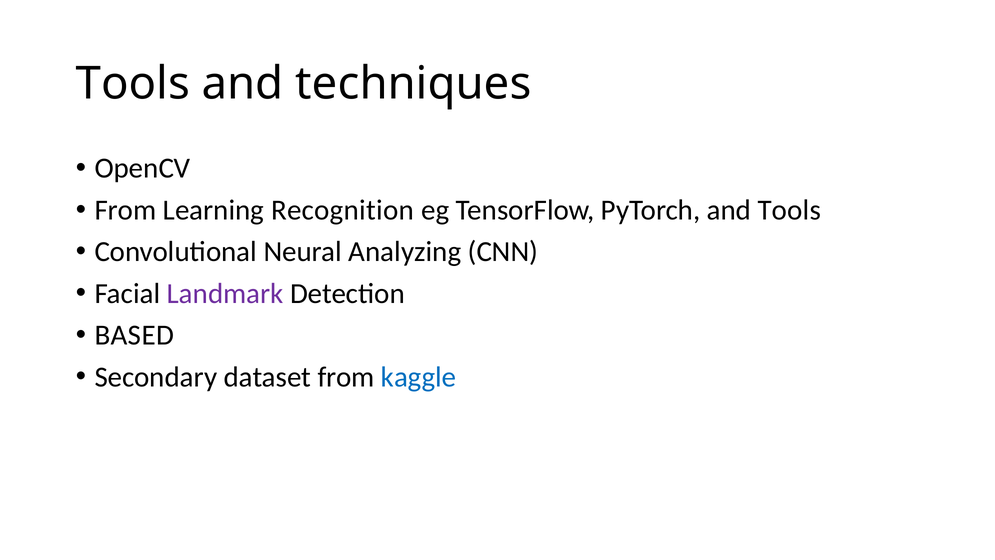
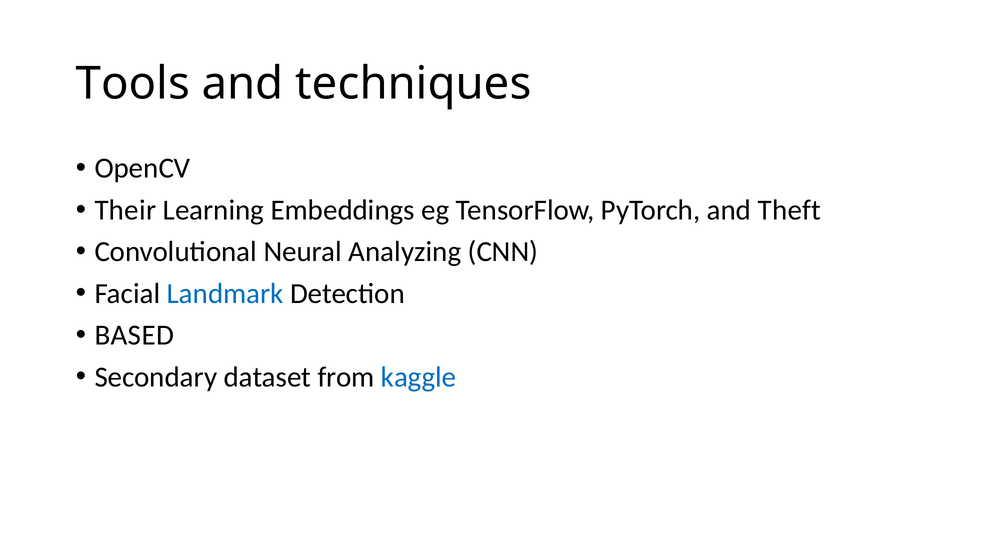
From: From -> Their (125, 210)
Recognition: Recognition -> Embeddings (343, 210)
and Tools: Tools -> Theft (789, 210)
Landmark colour: purple -> blue (225, 293)
